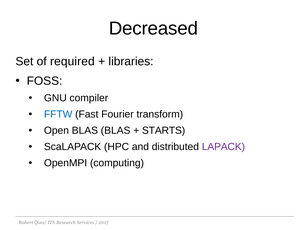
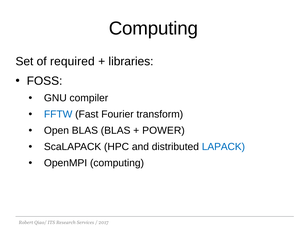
Decreased: Decreased -> Computing (153, 28)
STARTS: STARTS -> POWER (164, 131)
LAPACK colour: purple -> blue (223, 147)
